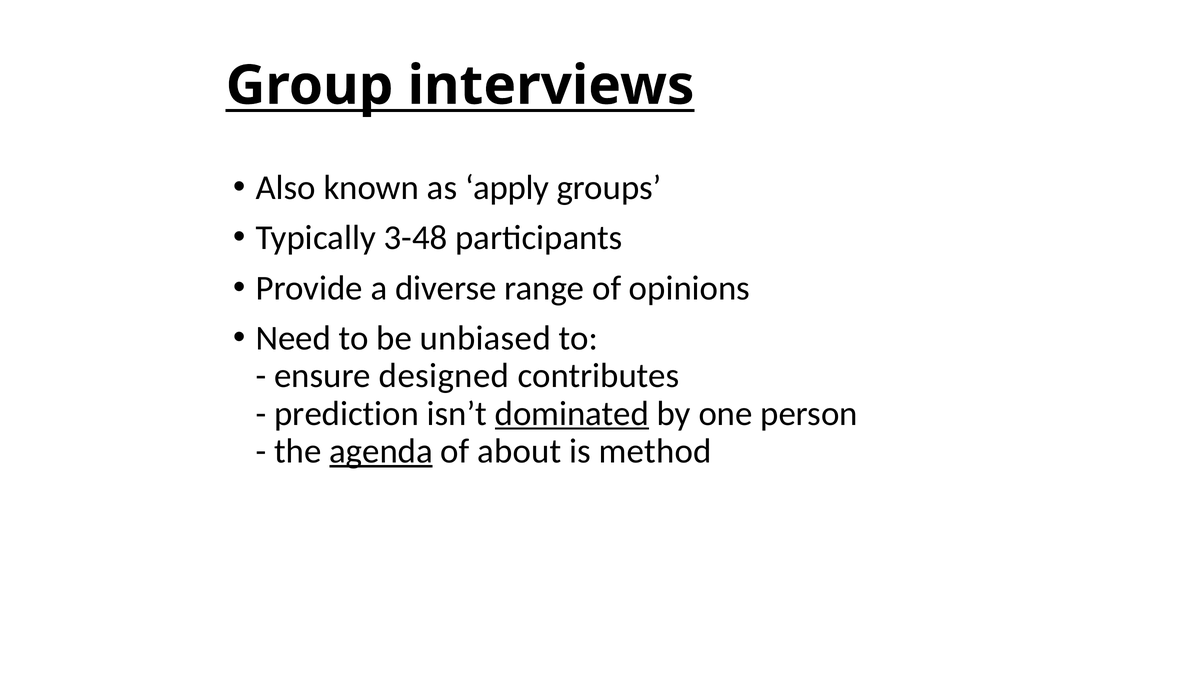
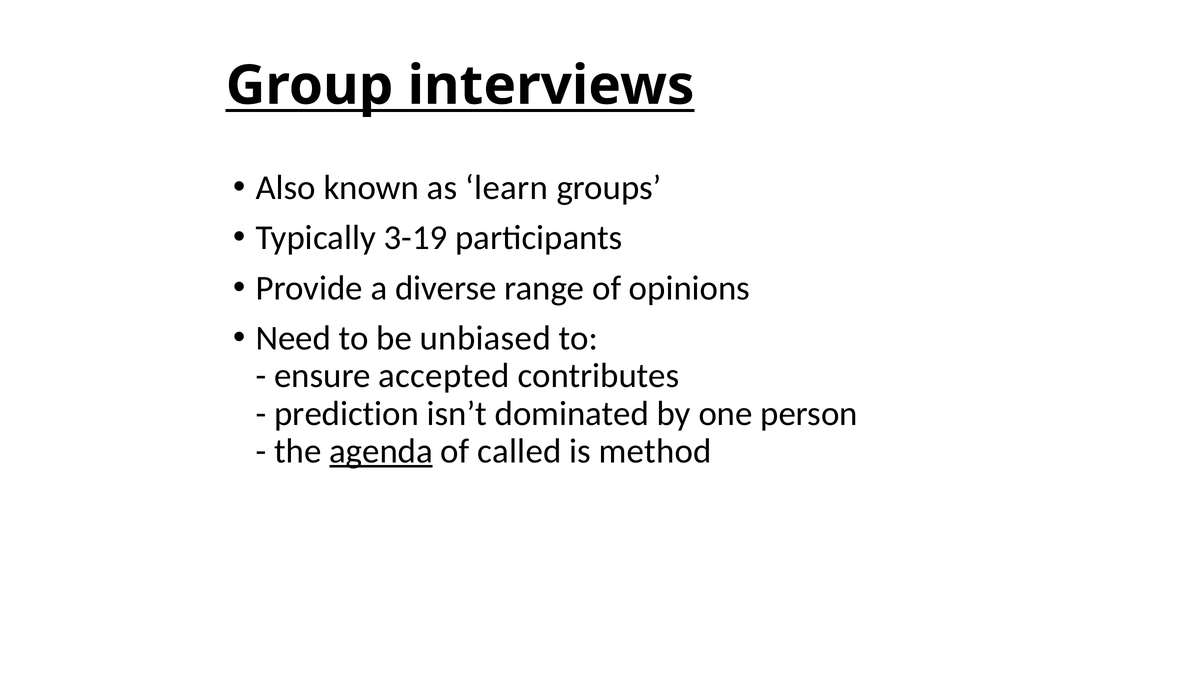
apply: apply -> learn (507, 188)
3-48: 3-48 -> 3-19 (415, 238)
designed: designed -> accepted (444, 376)
dominated underline: present -> none (572, 413)
about: about -> called (519, 451)
